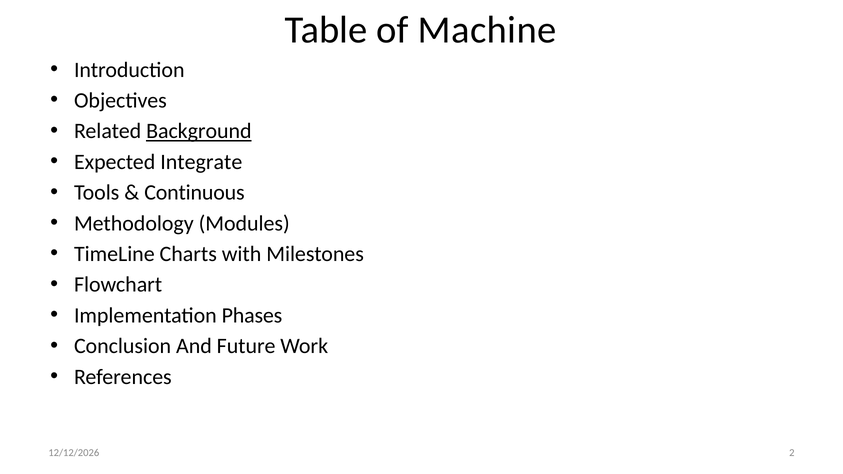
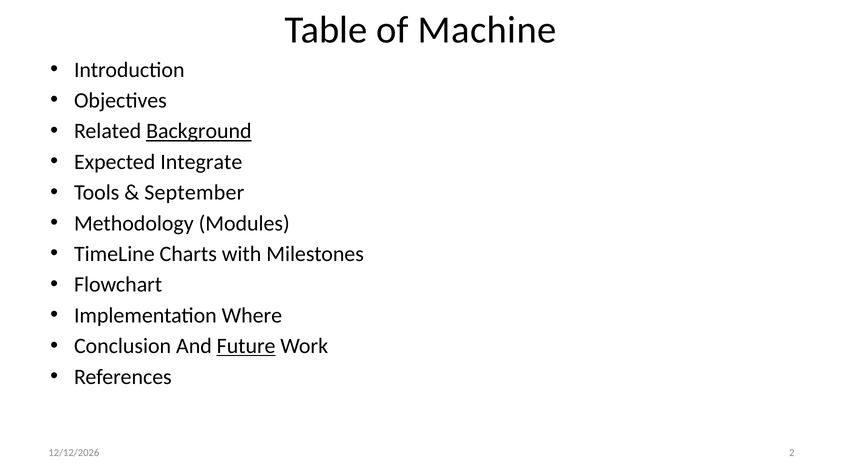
Continuous: Continuous -> September (194, 193)
Phases: Phases -> Where (252, 316)
Future underline: none -> present (246, 346)
